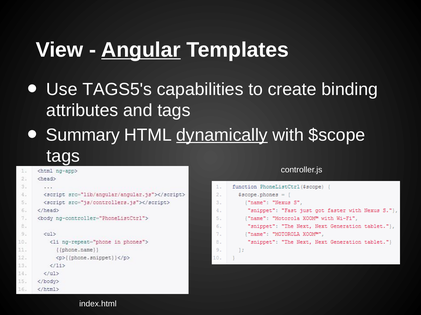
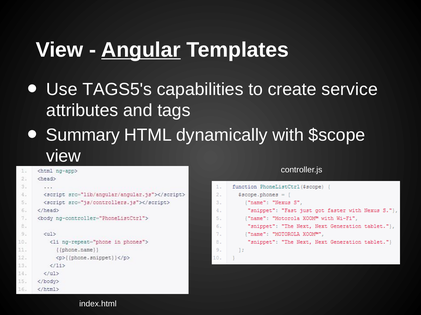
binding: binding -> service (350, 90)
dynamically underline: present -> none (222, 135)
tags: tags -> view (63, 156)
